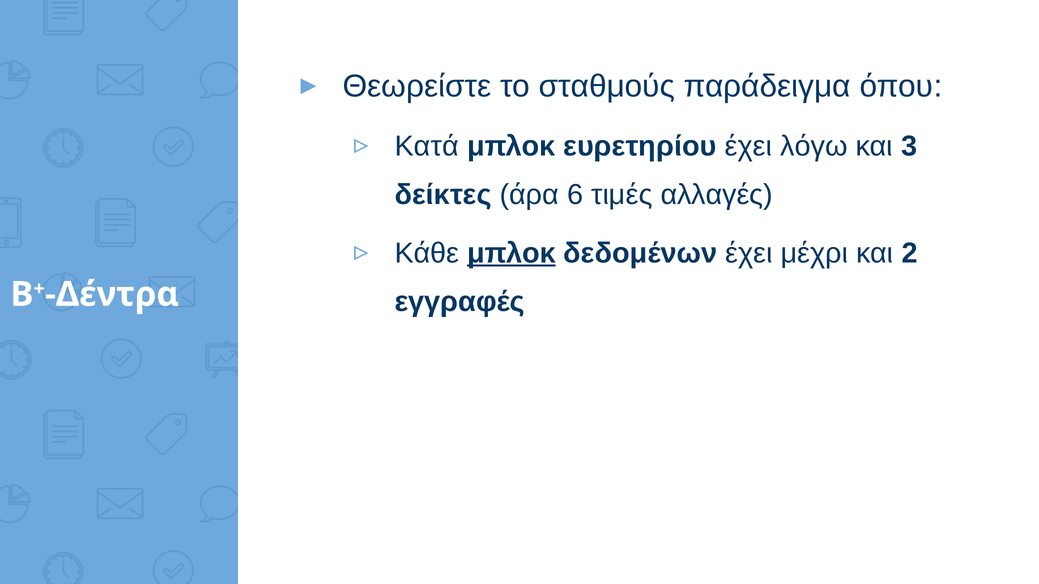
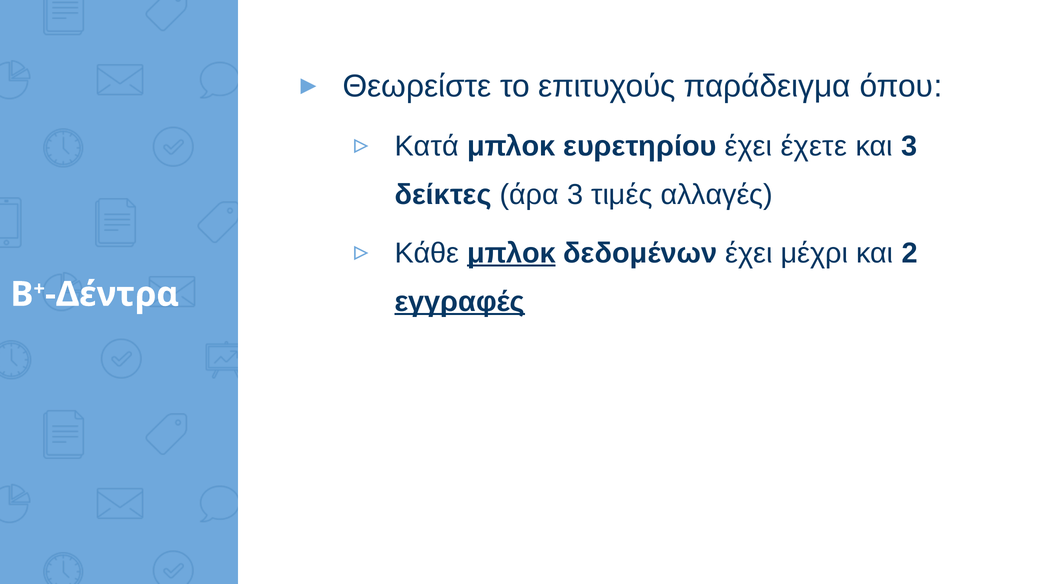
σταθμούς: σταθμούς -> επιτυχούς (607, 86)
λόγω: λόγω -> έχετε (814, 146)
άρα 6: 6 -> 3 (575, 195)
εγγραφές underline: none -> present (460, 302)
